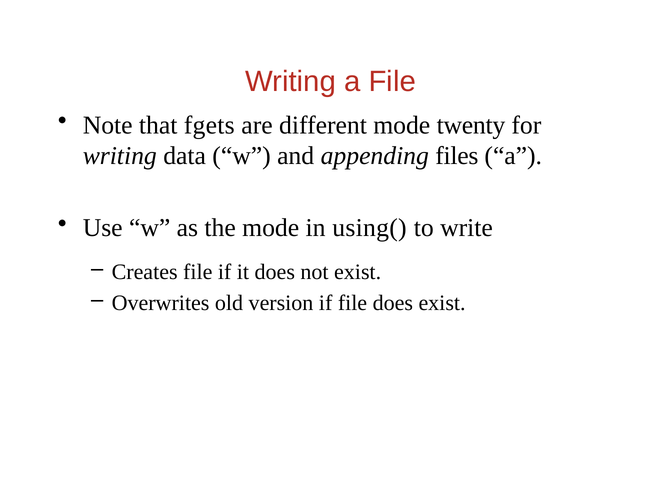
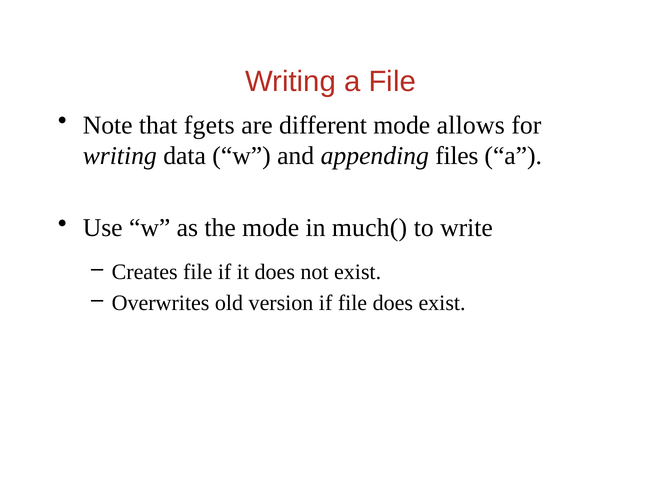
twenty: twenty -> allows (471, 125)
using(: using( -> much( (370, 228)
